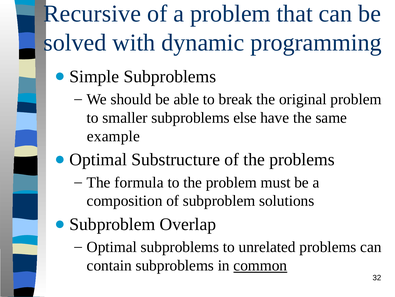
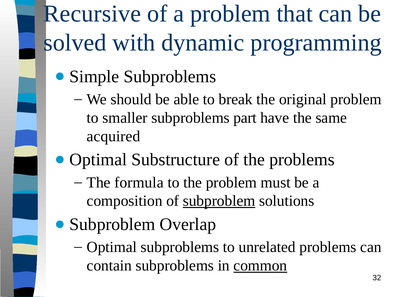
else: else -> part (245, 117)
example: example -> acquired (113, 136)
subproblem underline: none -> present (219, 200)
